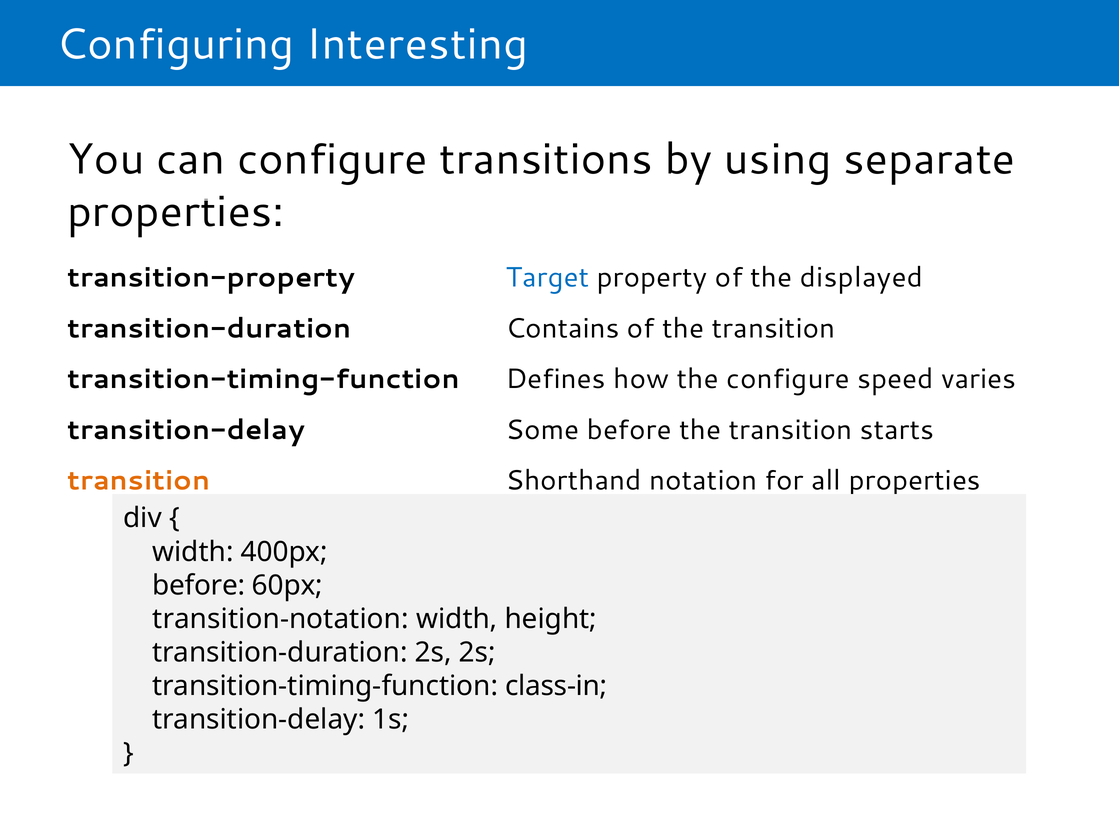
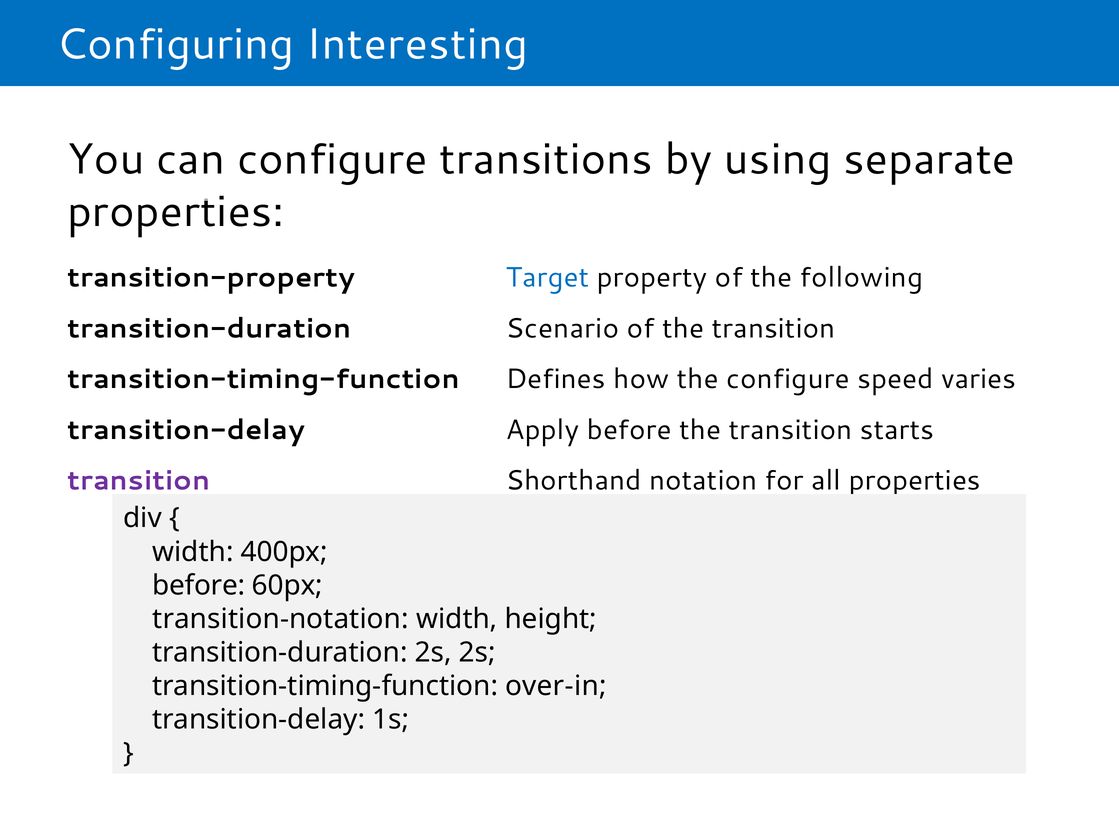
displayed: displayed -> following (862, 278)
Contains: Contains -> Scenario (562, 329)
Some: Some -> Apply (542, 430)
transition colour: orange -> purple (139, 481)
class-in: class-in -> over-in (556, 686)
